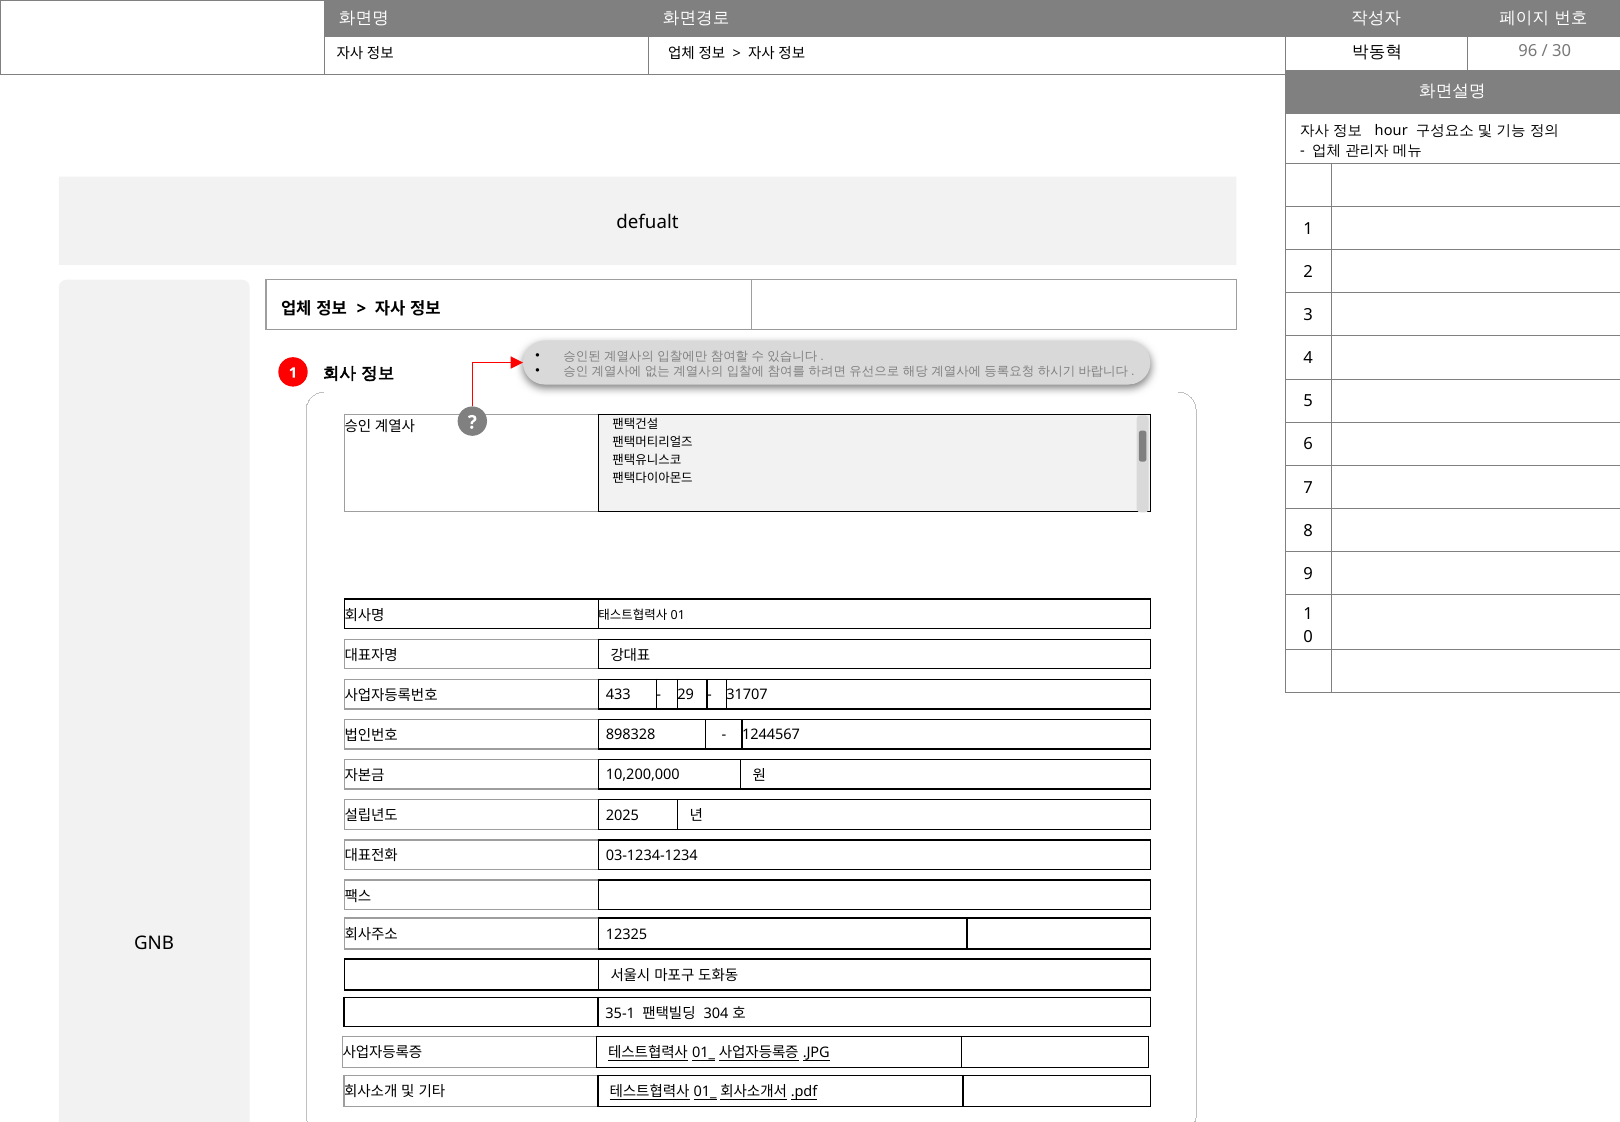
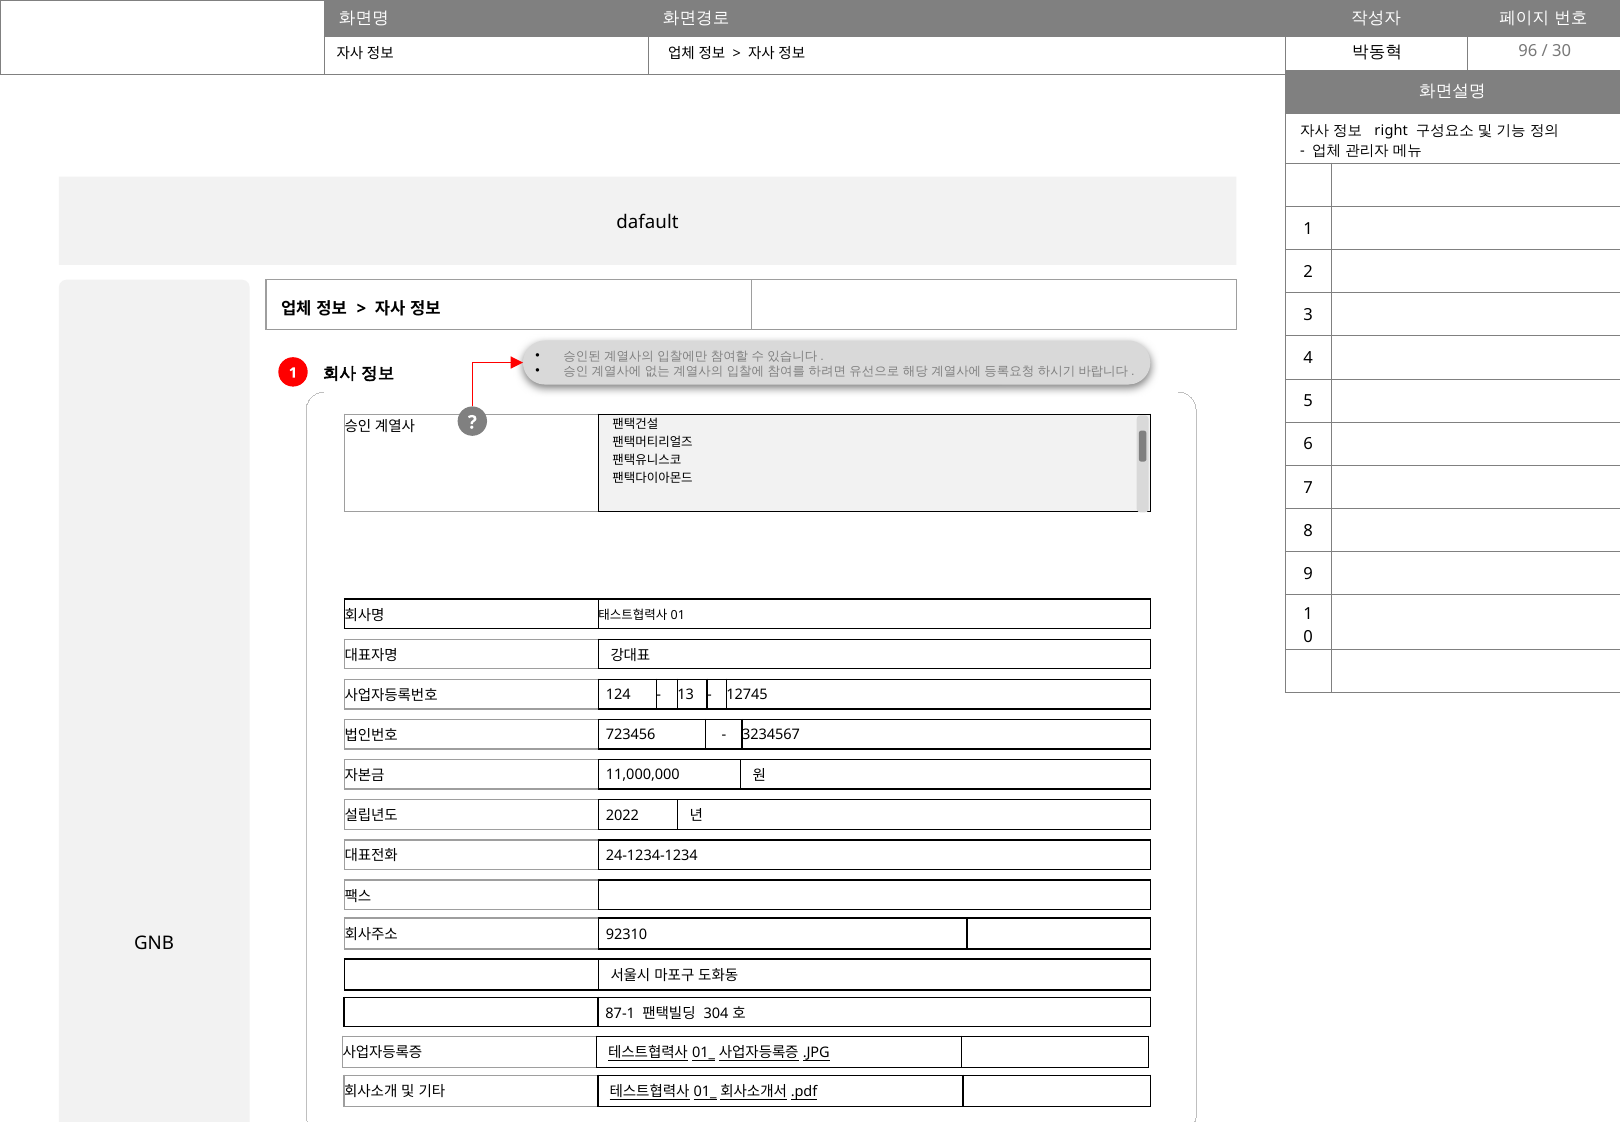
hour: hour -> right (1391, 131)
defualt: defualt -> dafault (648, 222)
433: 433 -> 124 (618, 695)
29: 29 -> 13 (686, 695)
31707: 31707 -> 12745 (747, 695)
898328: 898328 -> 723456 (631, 735)
1244567: 1244567 -> 3234567 (771, 735)
10,200,000: 10,200,000 -> 11,000,000 (643, 775)
2025: 2025 -> 2022 (622, 815)
03-1234-1234: 03-1234-1234 -> 24-1234-1234 (652, 855)
12325: 12325 -> 92310 (627, 934)
35-1: 35-1 -> 87-1 (620, 1013)
